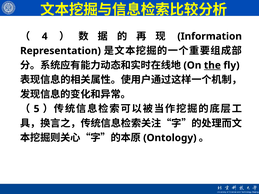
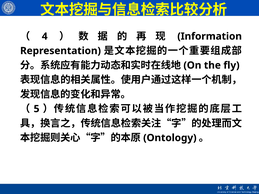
the underline: present -> none (212, 65)
